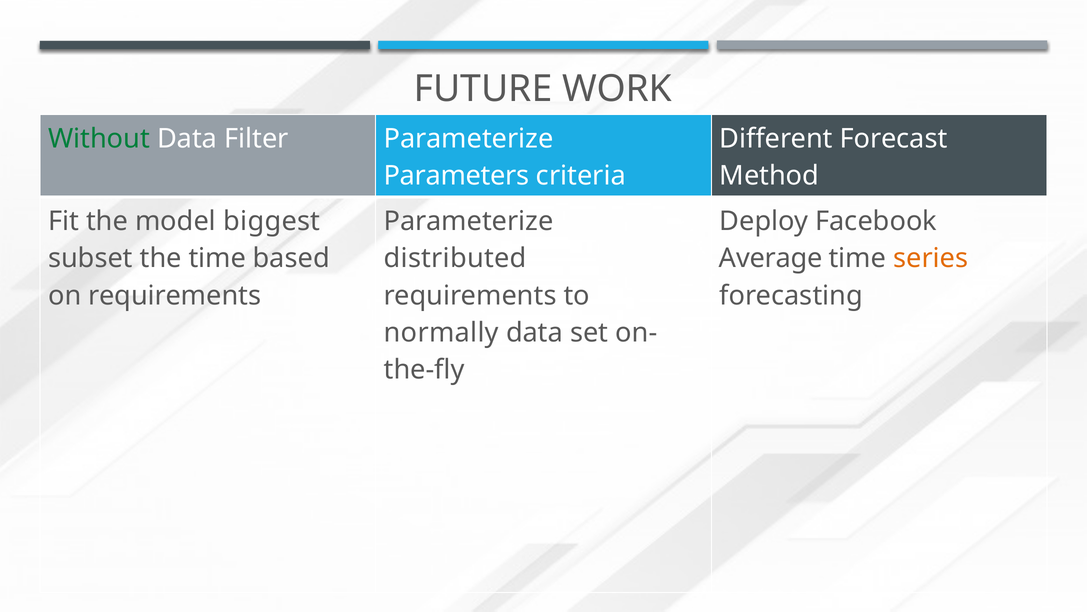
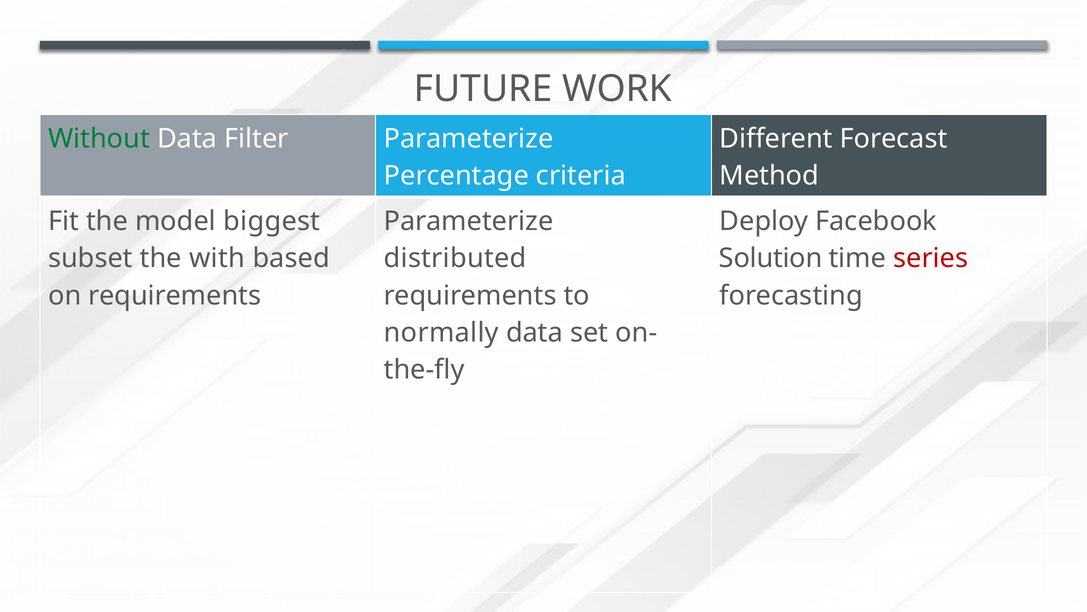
Parameters: Parameters -> Percentage (456, 176)
the time: time -> with (217, 258)
Average: Average -> Solution (771, 258)
series colour: orange -> red (931, 258)
